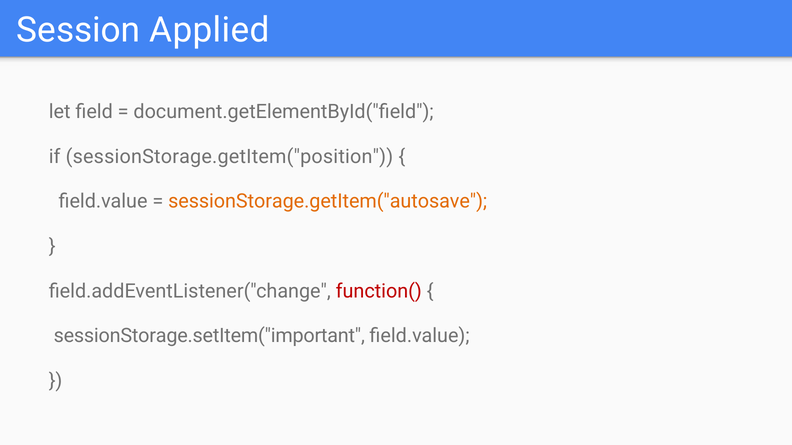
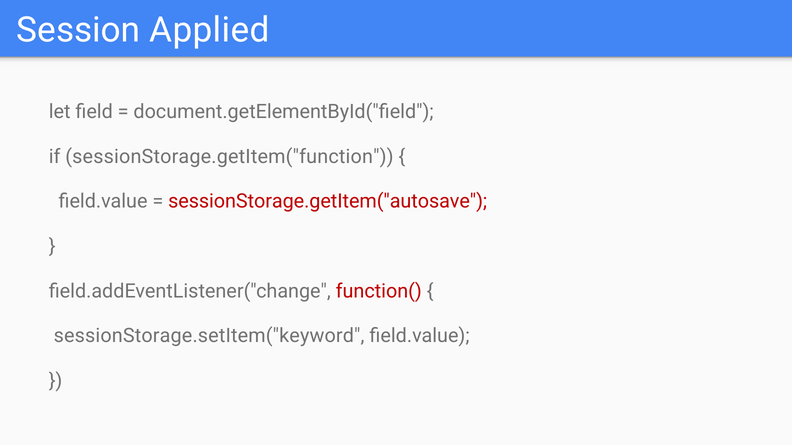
sessionStorage.getItem("position: sessionStorage.getItem("position -> sessionStorage.getItem("function (229, 157)
sessionStorage.getItem("autosave colour: orange -> red (328, 202)
sessionStorage.setItem("important: sessionStorage.setItem("important -> sessionStorage.setItem("keyword (209, 336)
